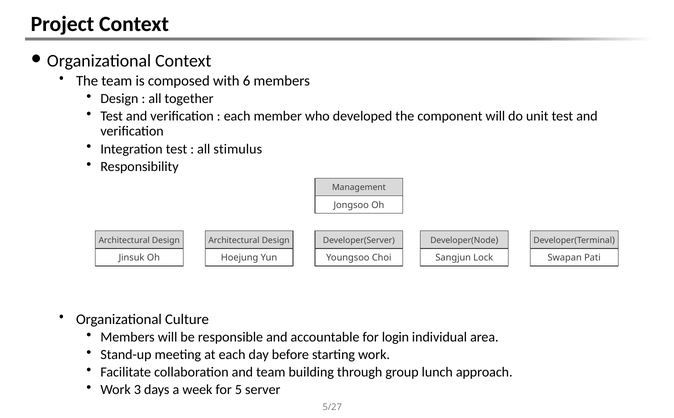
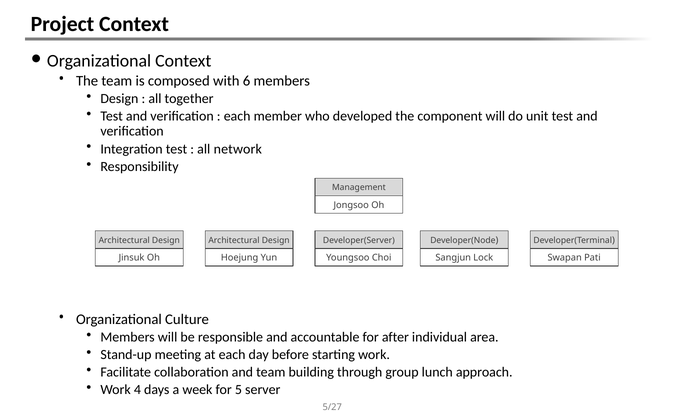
stimulus: stimulus -> network (238, 149)
login: login -> after (395, 338)
3: 3 -> 4 (137, 390)
